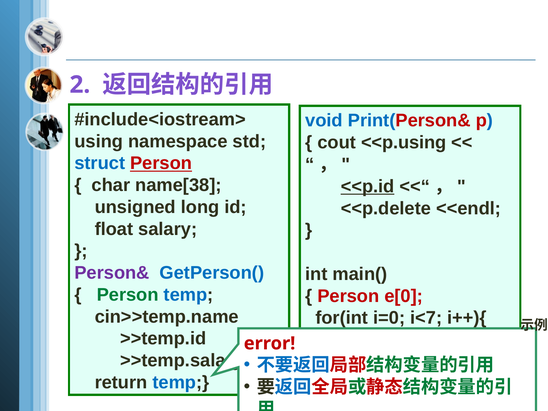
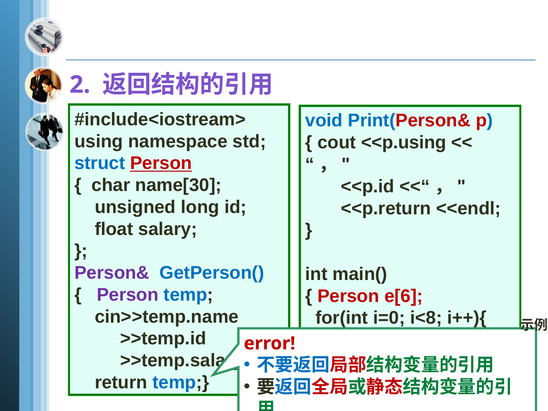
name[38: name[38 -> name[30 (178, 185)
<<p.id underline: present -> none (368, 186)
<<p.delete: <<p.delete -> <<p.return (386, 208)
Person colour: green -> purple (128, 295)
e[0: e[0 -> e[6 (404, 296)
i<7: i<7 -> i<8 (426, 318)
